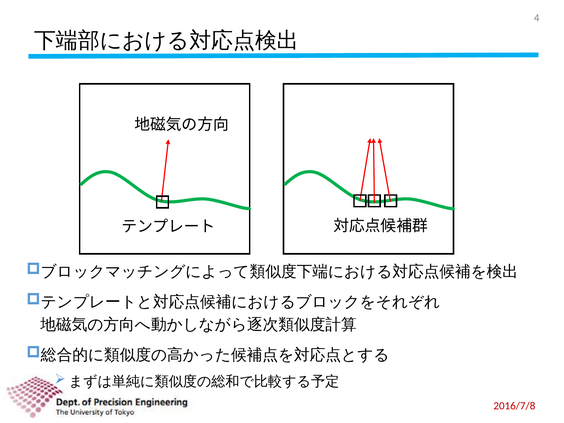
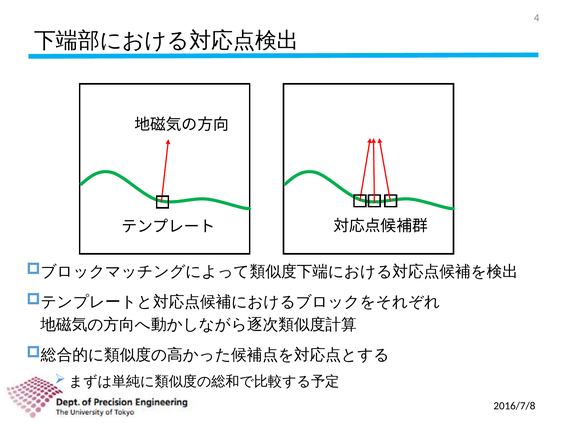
2016/7/8 colour: red -> black (514, 406)
